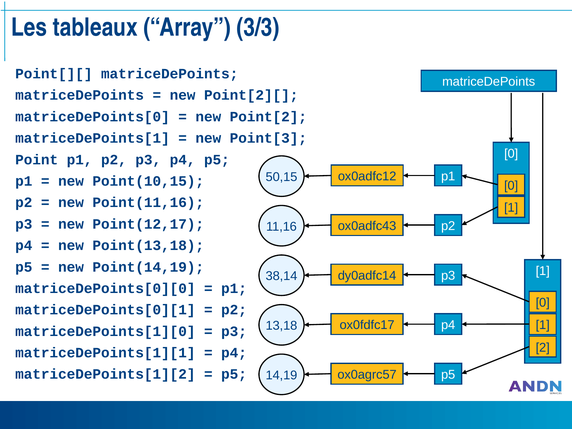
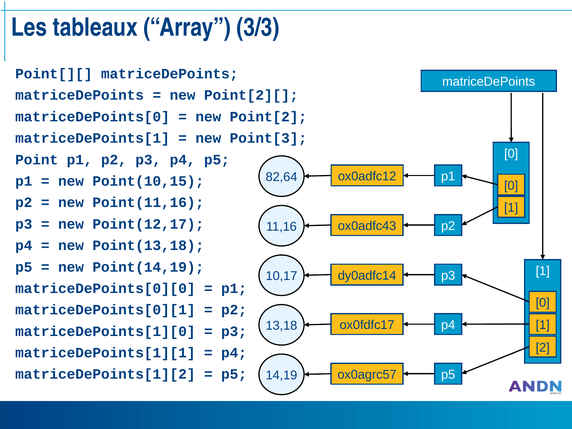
50,15: 50,15 -> 82,64 (281, 177)
38,14: 38,14 -> 10,17 (281, 276)
